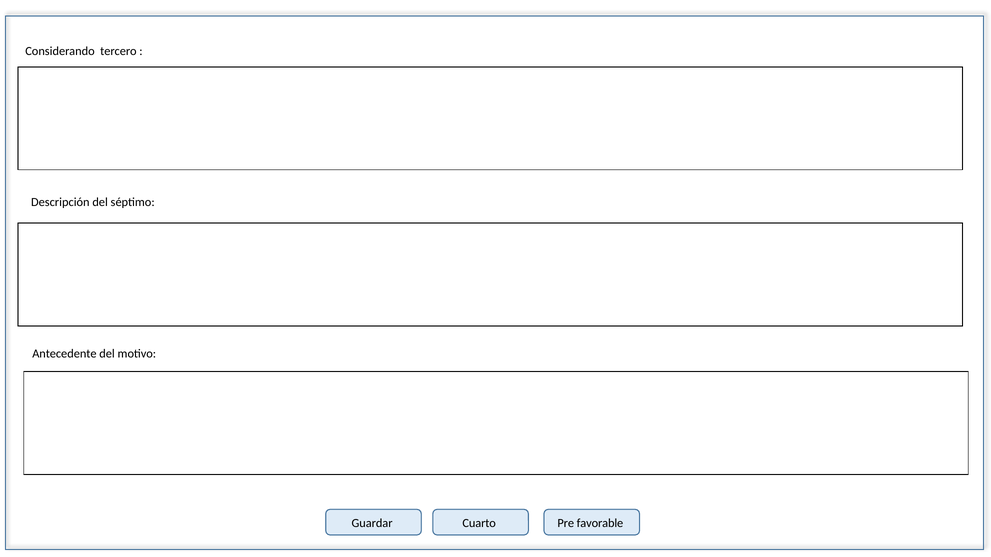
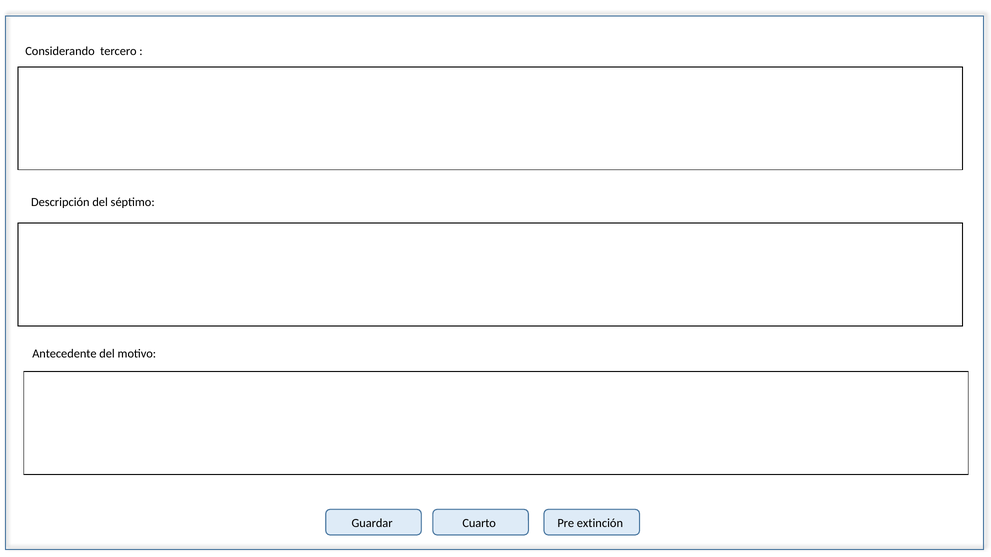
favorable: favorable -> extinción (600, 523)
